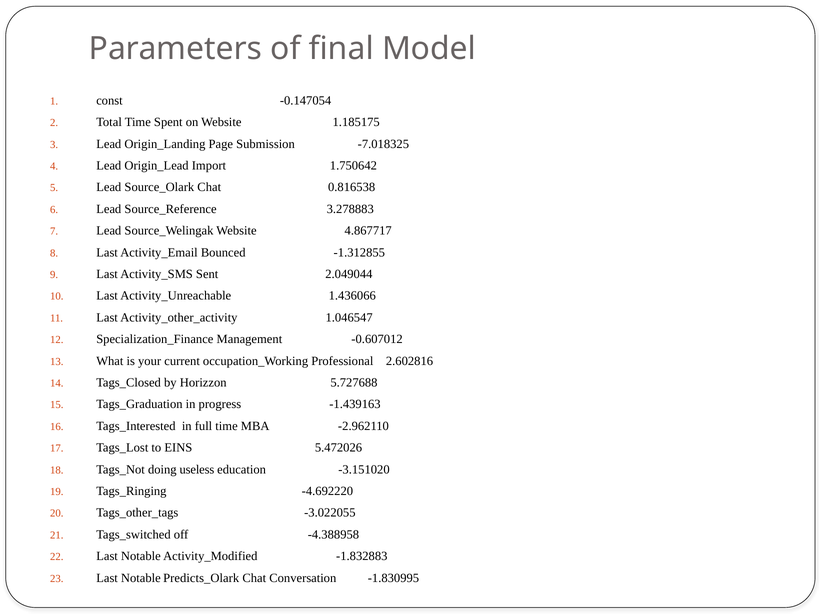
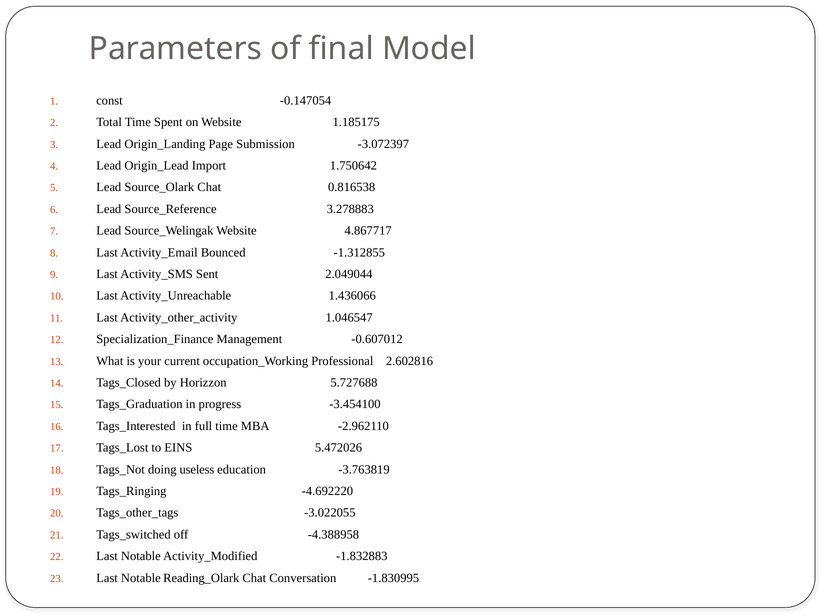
-7.018325: -7.018325 -> -3.072397 (383, 144)
-1.439163: -1.439163 -> -3.454100 (355, 404)
-3.151020: -3.151020 -> -3.763819 (364, 469)
Predicts_Olark: Predicts_Olark -> Reading_Olark (201, 578)
